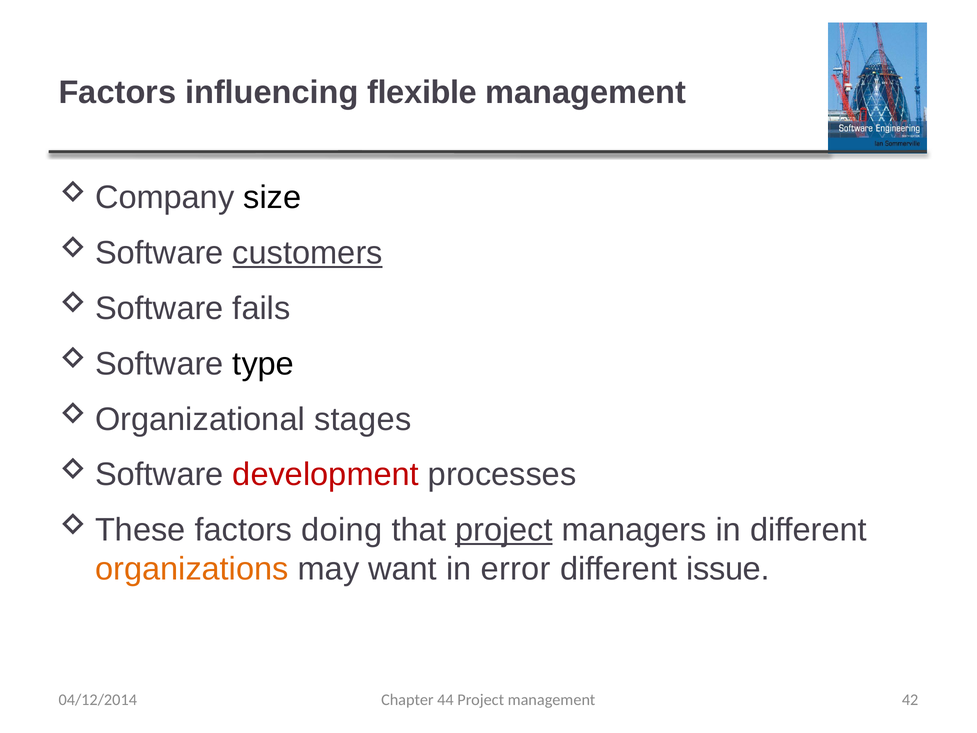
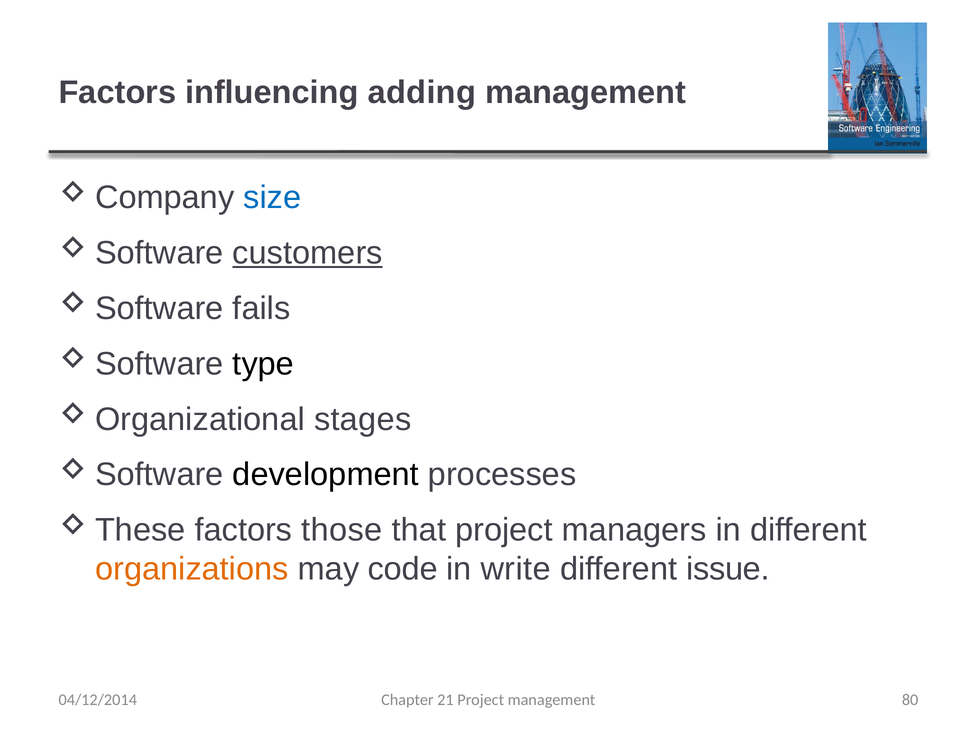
flexible: flexible -> adding (422, 93)
size colour: black -> blue (272, 198)
development colour: red -> black (326, 475)
doing: doing -> those (342, 530)
project underline: present -> none (504, 530)
want: want -> code (403, 569)
error: error -> write (516, 569)
44: 44 -> 21 (445, 700)
42: 42 -> 80 (910, 700)
